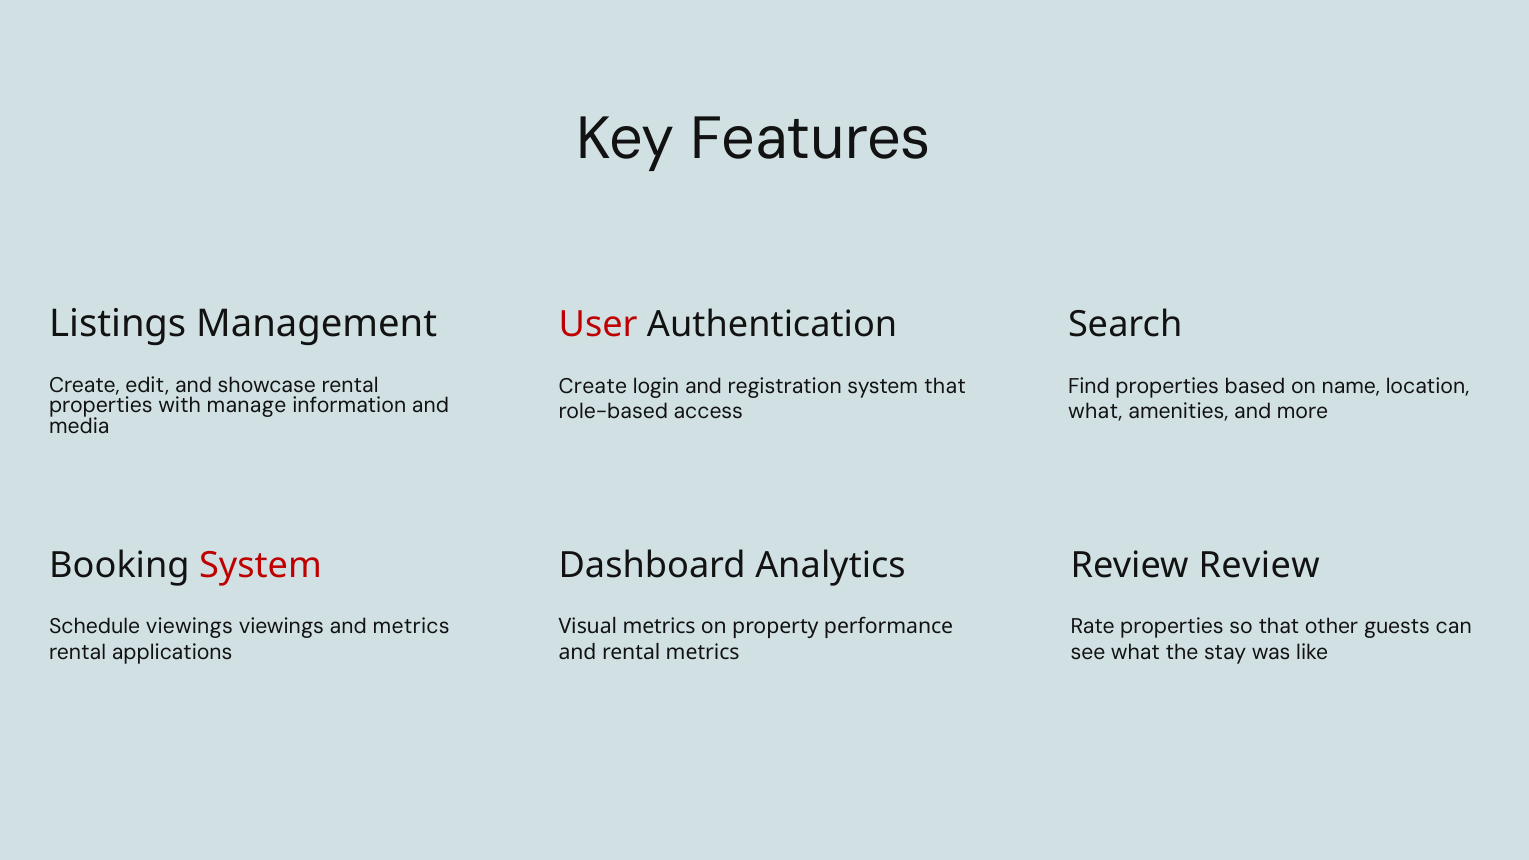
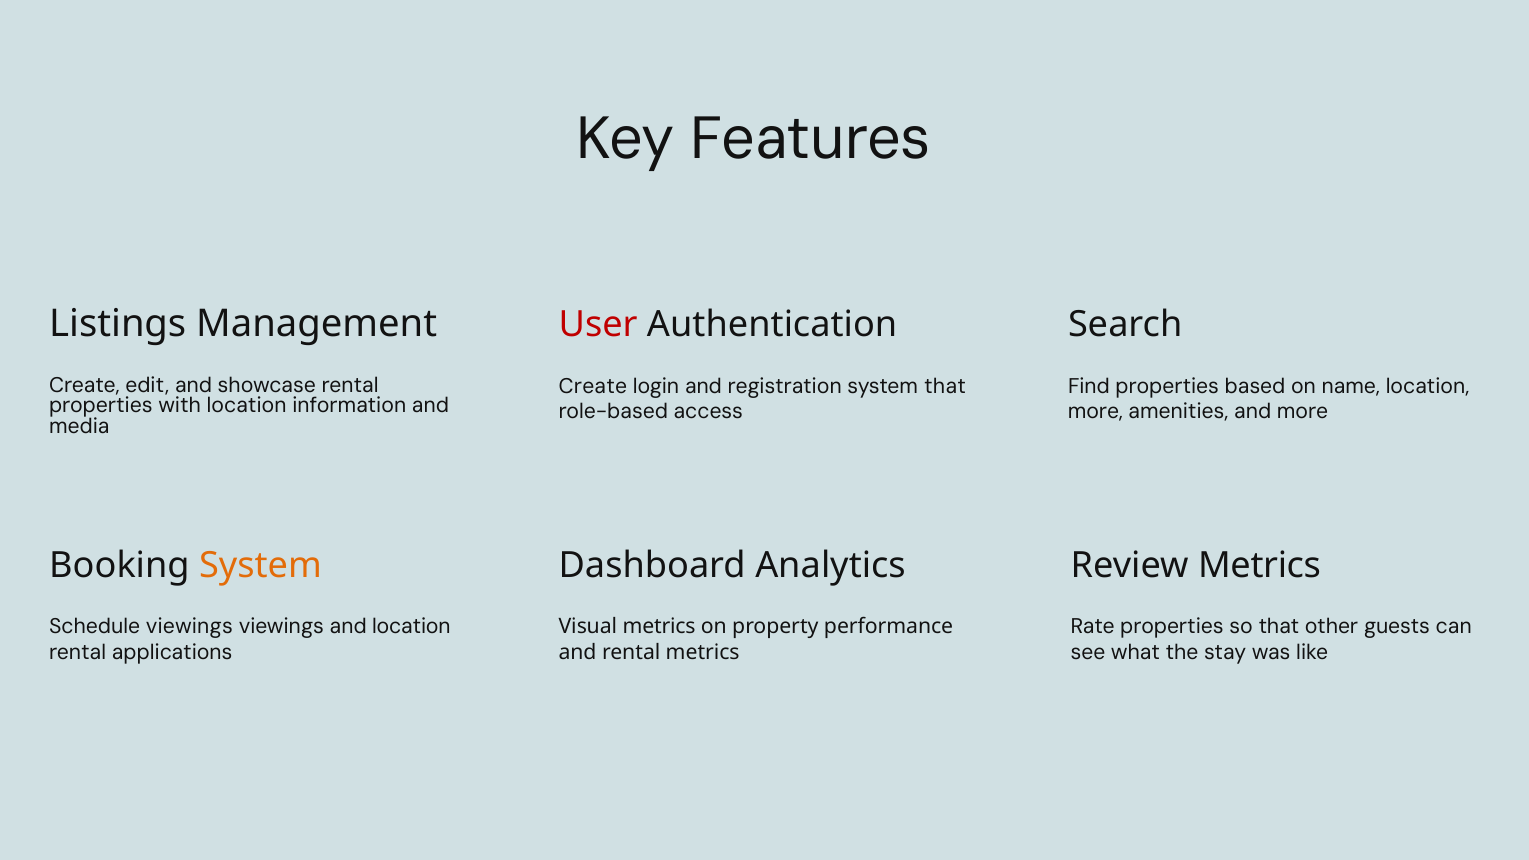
with manage: manage -> location (247, 406)
what: what -> more (1095, 412)
System colour: red -> orange (260, 565)
Review Review: Review -> Metrics (1260, 565)
and metrics: metrics -> location (411, 627)
